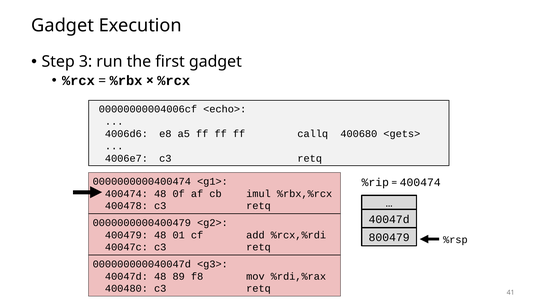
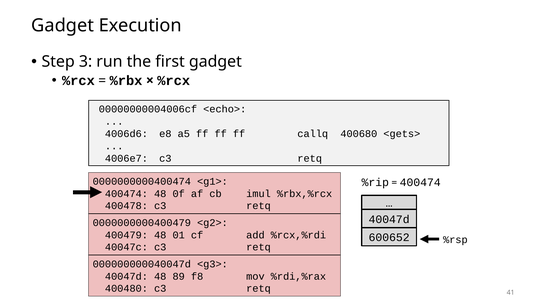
800479: 800479 -> 600652 (389, 238)
